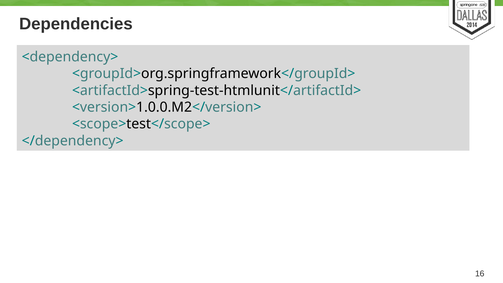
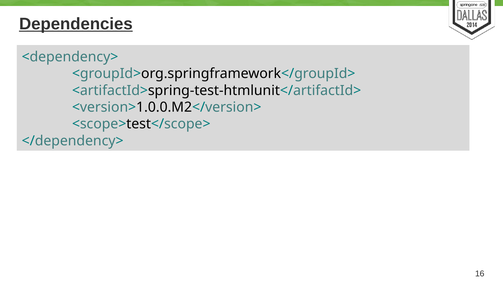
Dependencies underline: none -> present (76, 24)
